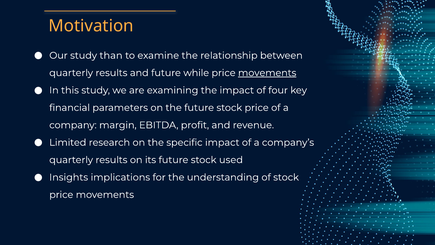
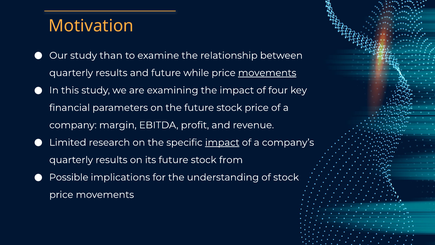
impact underline: none -> present (222, 142)
used: used -> from (231, 160)
Insights: Insights -> Possible (69, 177)
